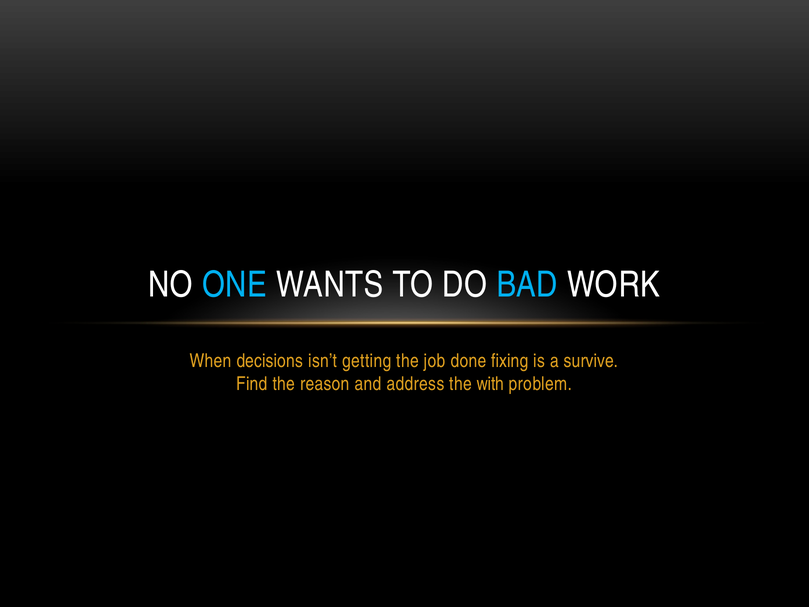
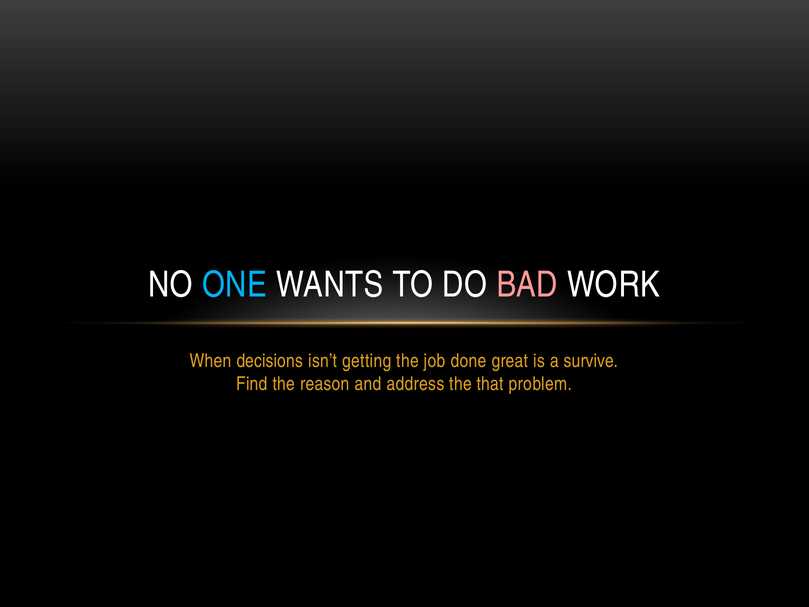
BAD colour: light blue -> pink (527, 285)
fixing: fixing -> great (510, 361)
with: with -> that (490, 384)
